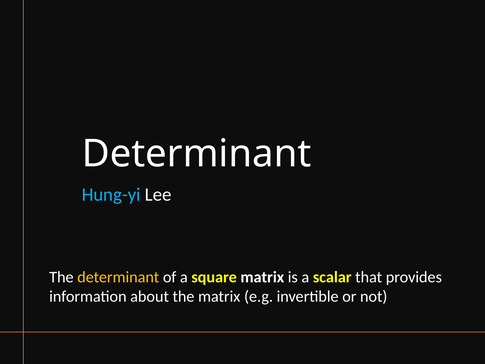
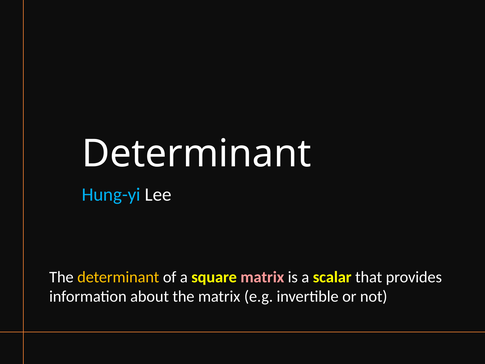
matrix colour: white -> pink (262, 277)
